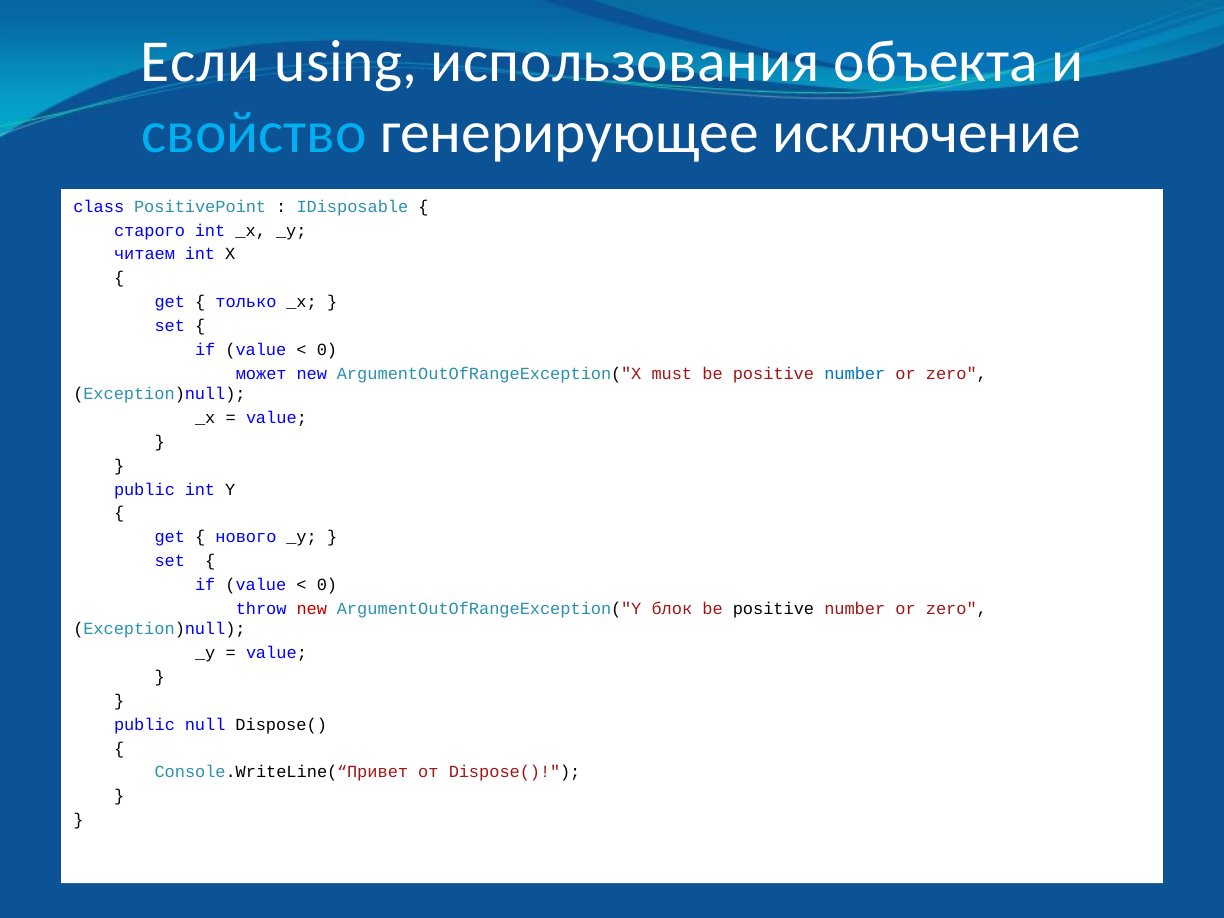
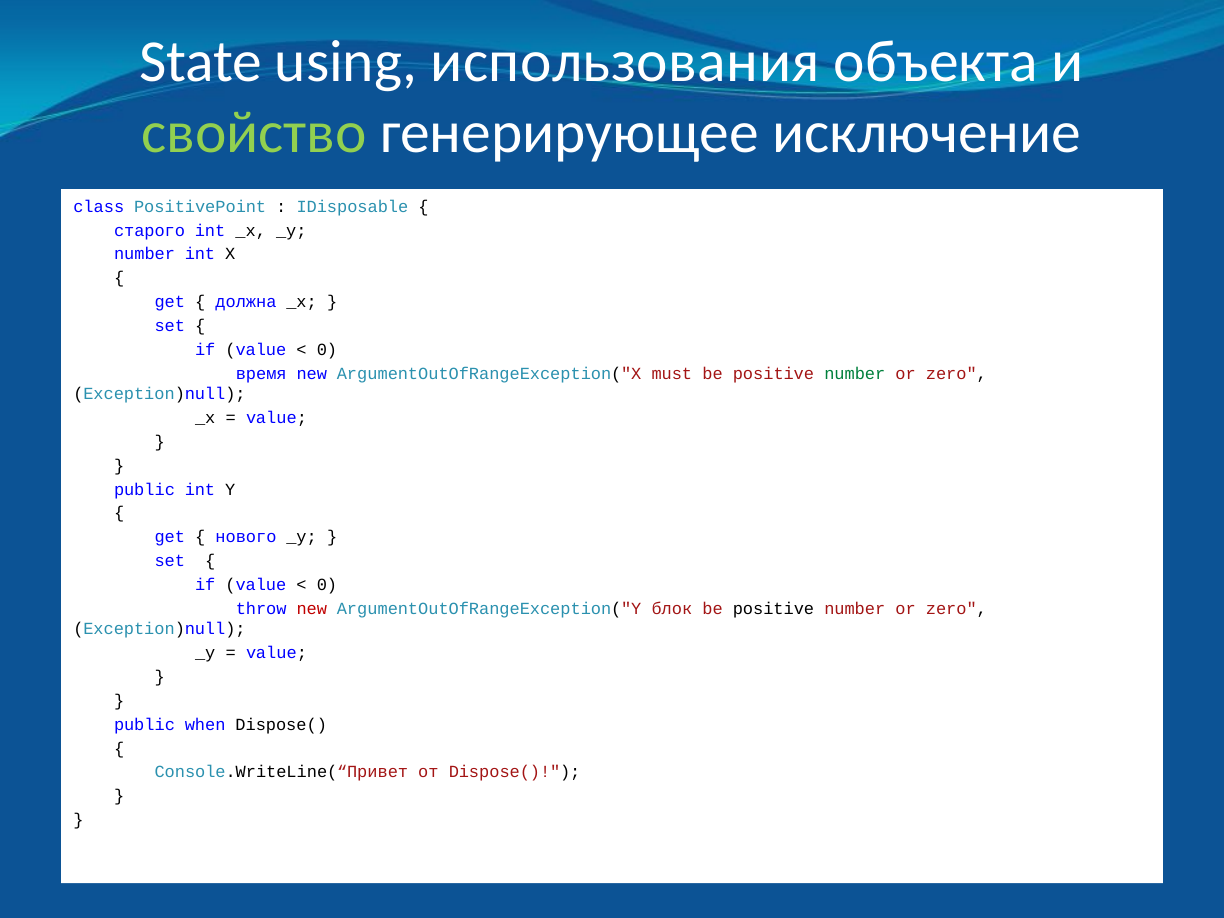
Если: Если -> State (201, 62)
свойство colour: light blue -> light green (254, 133)
читаем: читаем -> number (145, 254)
только: только -> должна (246, 302)
может: может -> время (261, 374)
number colour: blue -> green (855, 374)
null: null -> when (205, 725)
